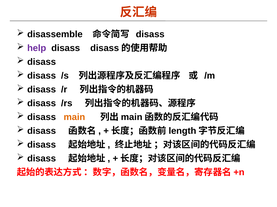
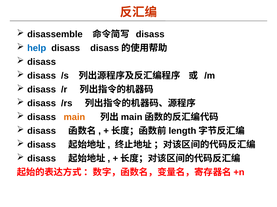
help colour: purple -> blue (37, 48)
